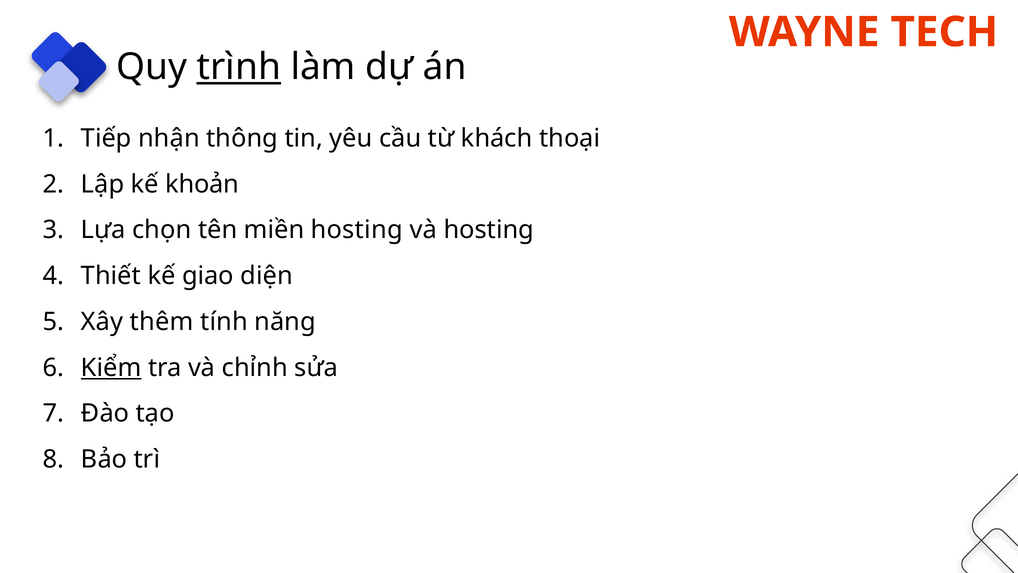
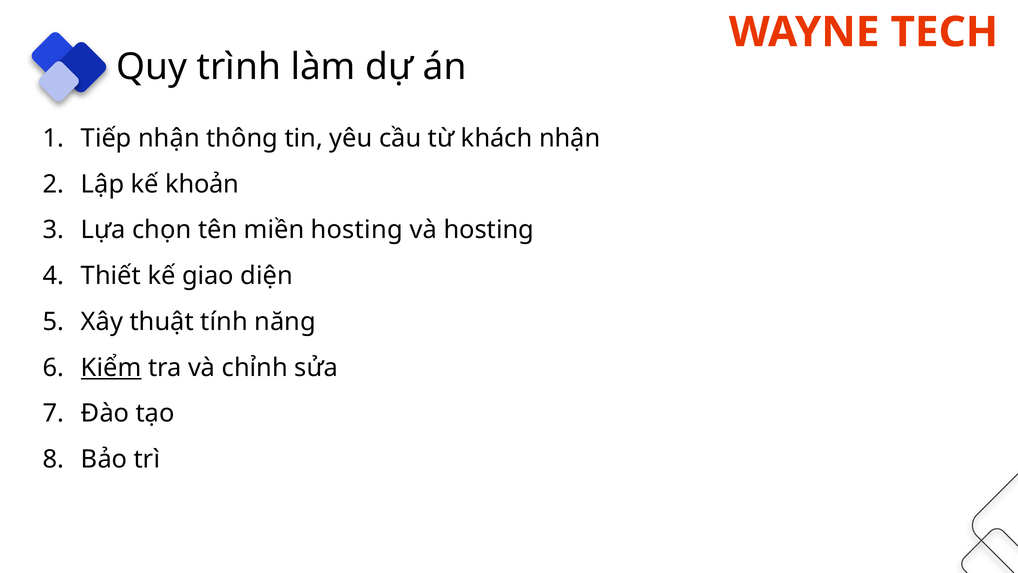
trình underline: present -> none (239, 67)
khách thoại: thoại -> nhận (570, 138)
thêm: thêm -> thuật (162, 322)
